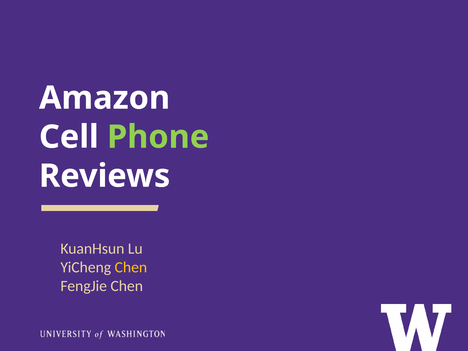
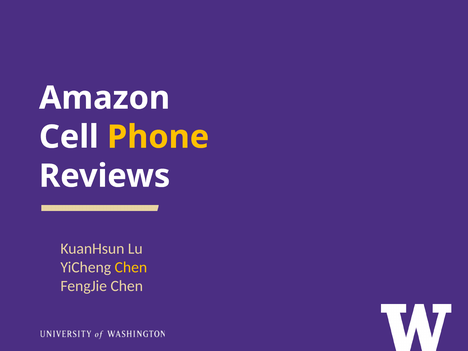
Phone colour: light green -> yellow (158, 137)
